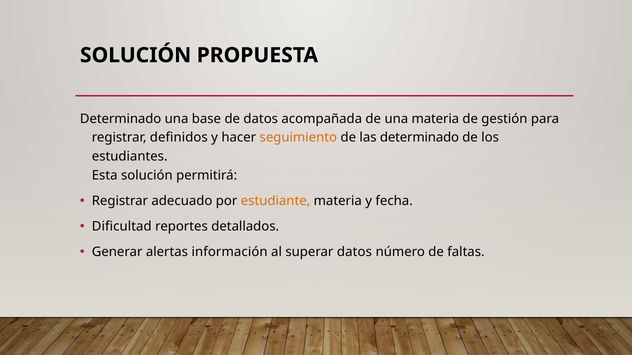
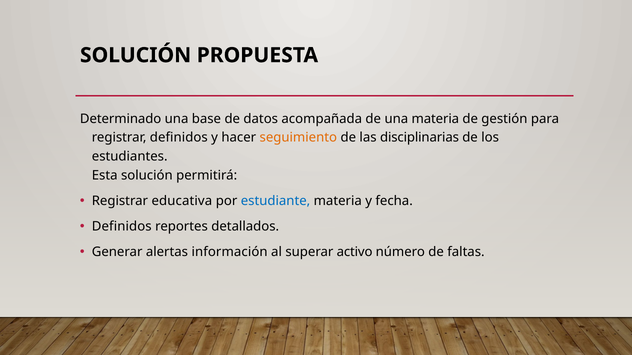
las determinado: determinado -> disciplinarias (419, 138)
adecuado: adecuado -> educativa (182, 201)
estudiante colour: orange -> blue (276, 201)
Dificultad: Dificultad -> Definidos (122, 227)
superar datos: datos -> activo (355, 252)
